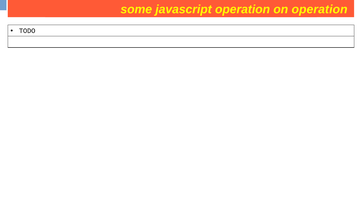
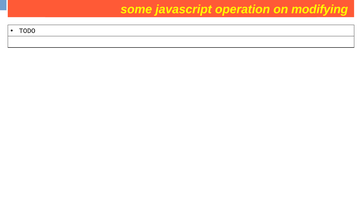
operation: operation -> modifying (320, 9)
